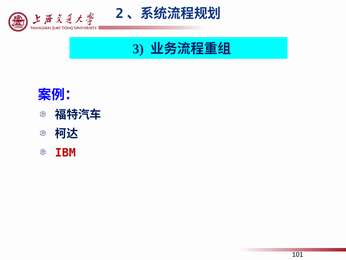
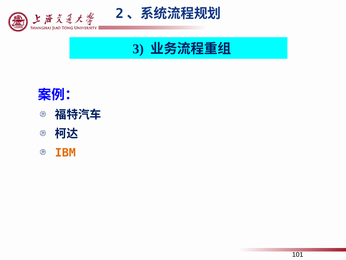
IBM colour: red -> orange (65, 152)
